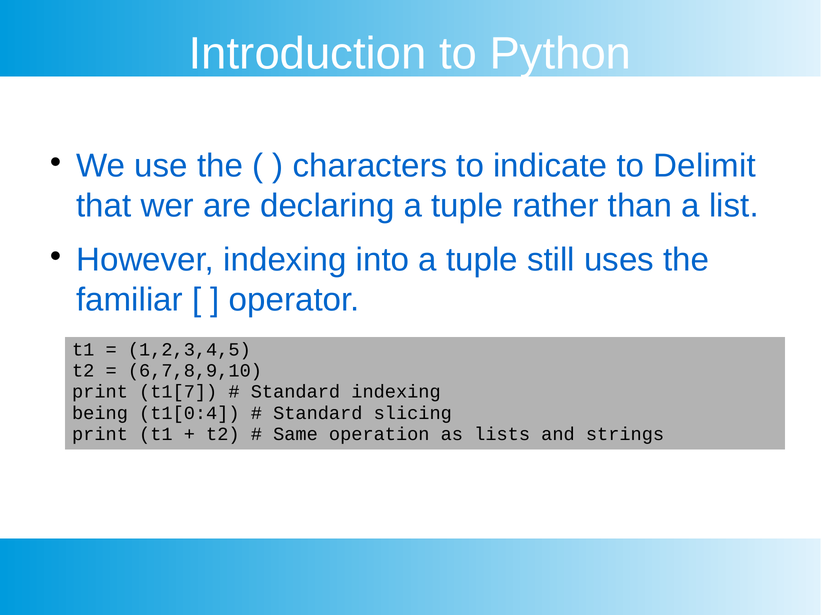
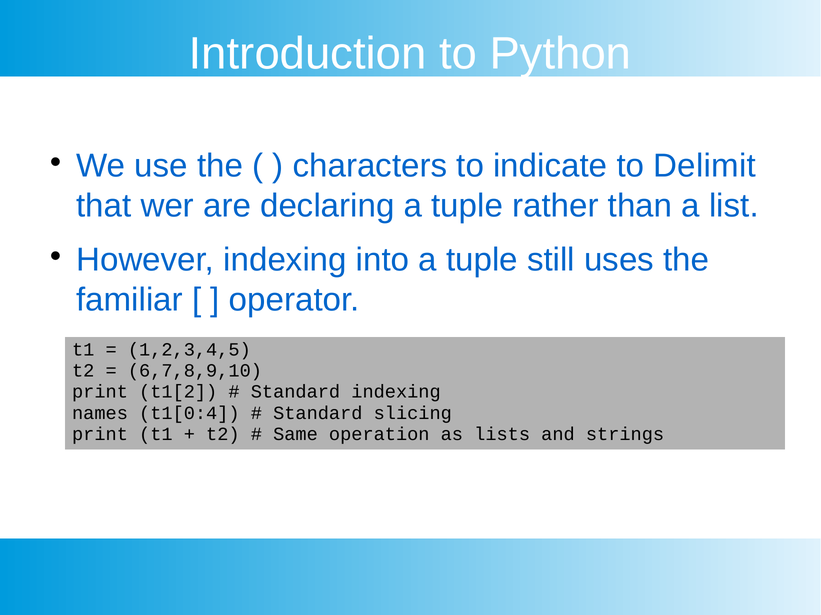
t1[7: t1[7 -> t1[2 (178, 392)
being: being -> names (100, 413)
